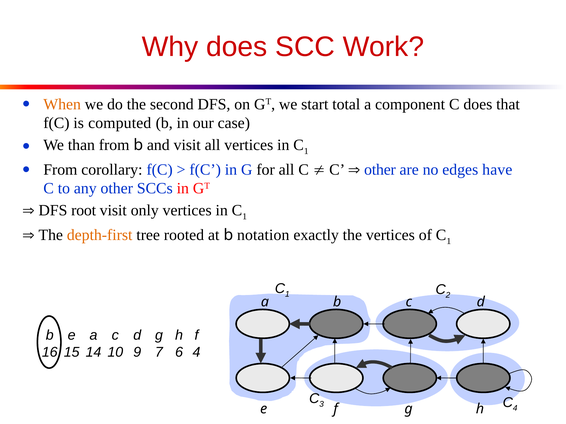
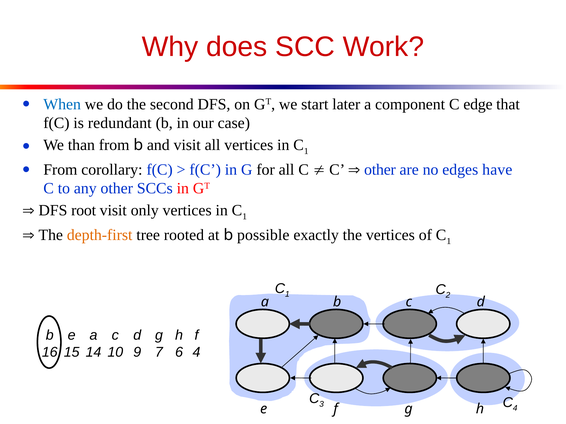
When colour: orange -> blue (62, 104)
total: total -> later (346, 104)
C does: does -> edge (478, 104)
computed: computed -> redundant (120, 123)
notation: notation -> possible (263, 235)
